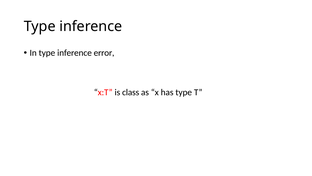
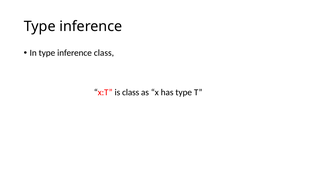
inference error: error -> class (104, 53)
